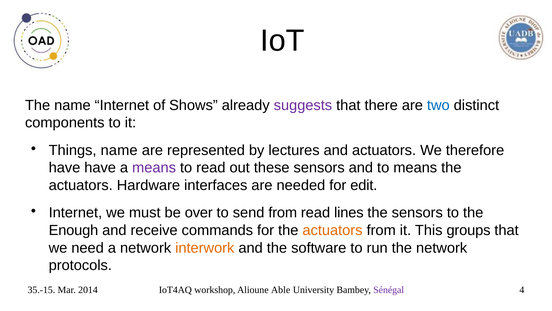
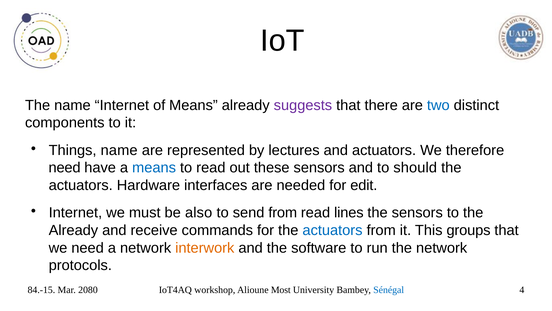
of Shows: Shows -> Means (193, 105)
have: have -> need (65, 168)
means colour: purple -> blue (154, 168)
to means: means -> should (415, 168)
over: over -> also (199, 212)
Enough: Enough -> Already (73, 230)
actuators colour: orange -> blue (332, 230)
35.-15: 35.-15 -> 84.-15 (41, 289)
2014: 2014 -> 2080 (88, 289)
Able: Able -> Most (281, 289)
Sénégal colour: purple -> blue (389, 289)
